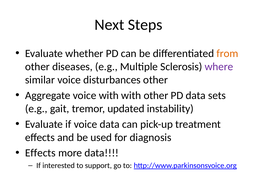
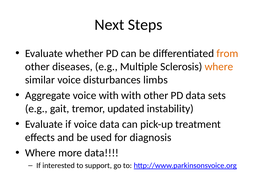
where colour: purple -> orange (219, 67)
disturbances other: other -> limbs (156, 80)
Effects: Effects -> Where (40, 154)
